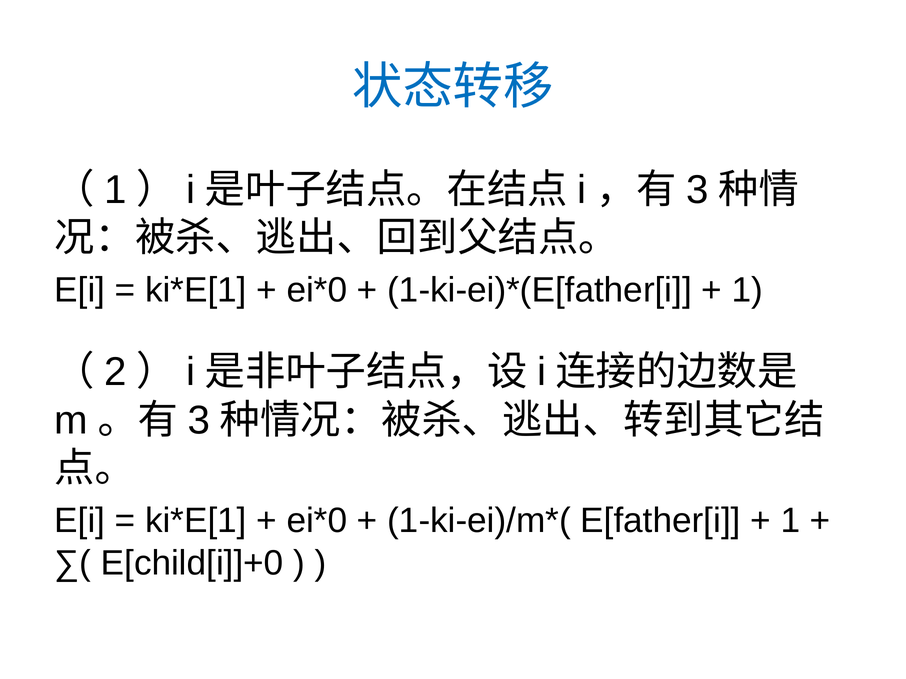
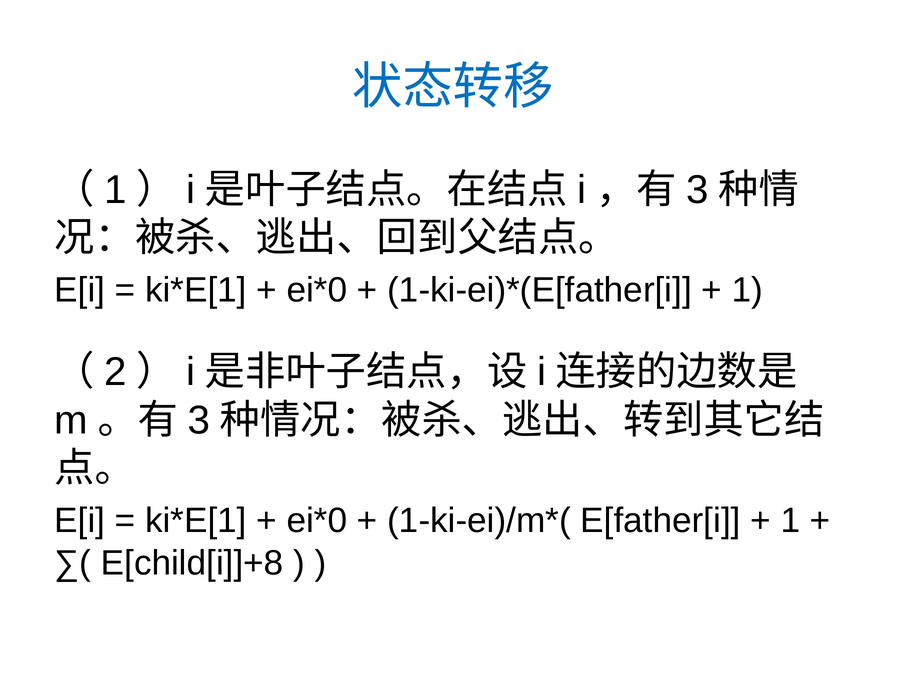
E[child[i]]+0: E[child[i]]+0 -> E[child[i]]+8 (192, 563)
